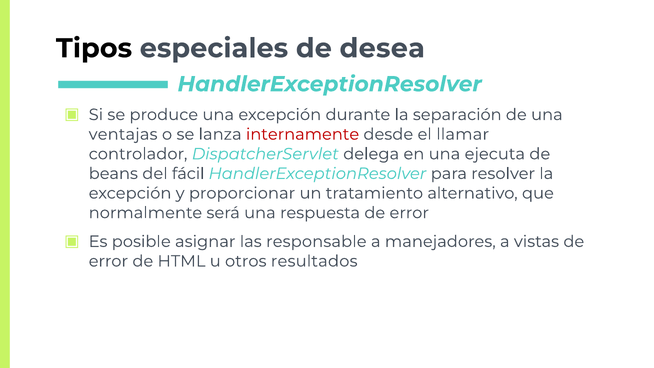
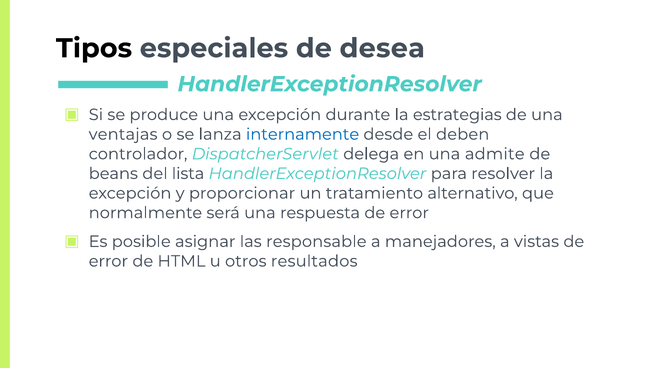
separación: separación -> estrategias (457, 115)
internamente colour: red -> blue (303, 134)
llamar: llamar -> deben (463, 134)
ejecuta: ejecuta -> admite (495, 154)
fácil: fácil -> lista (188, 174)
